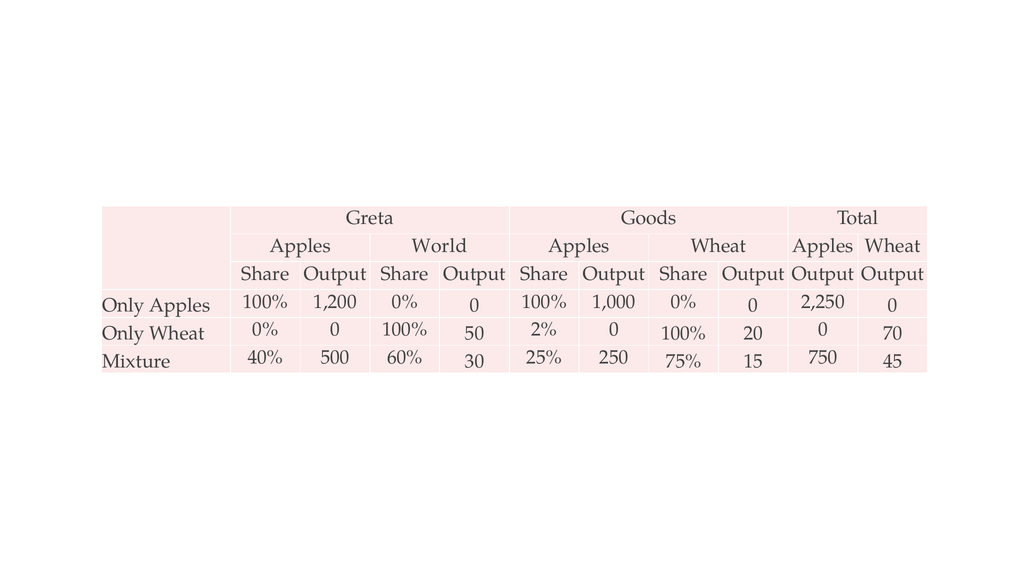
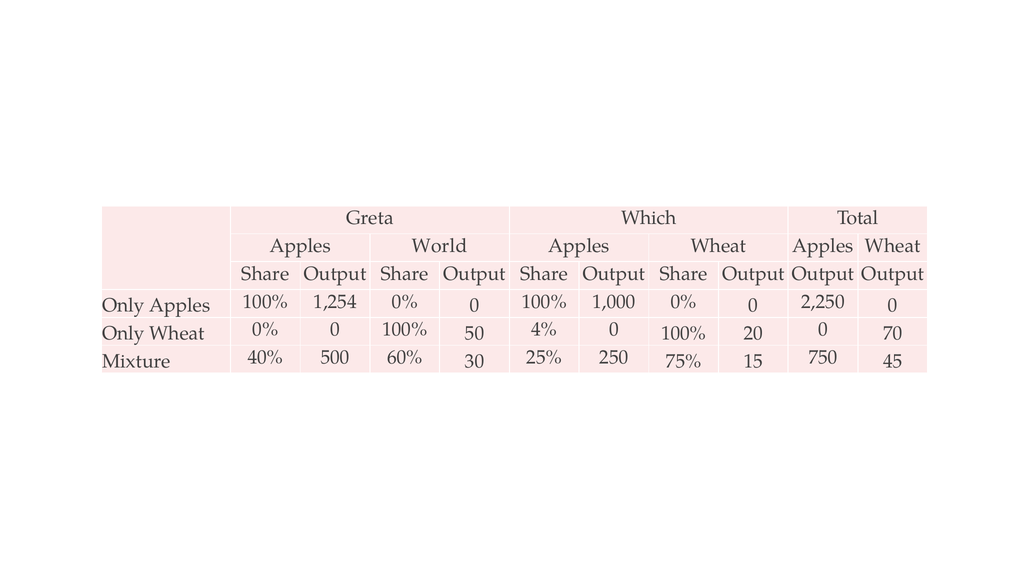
Goods: Goods -> Which (649, 218)
1,200: 1,200 -> 1,254 (335, 302)
2%: 2% -> 4% (544, 329)
